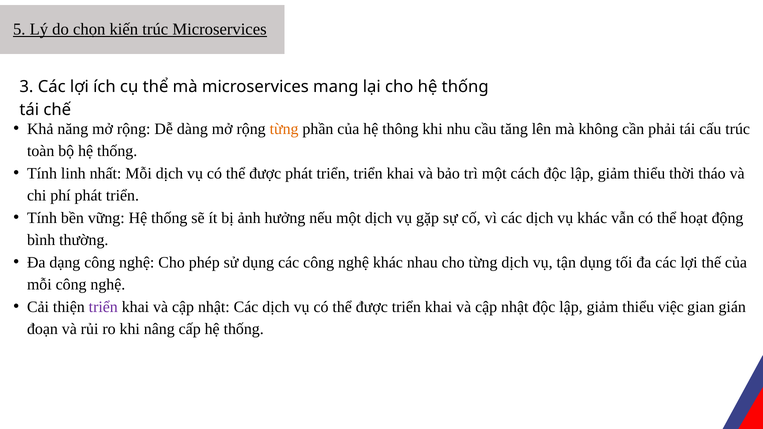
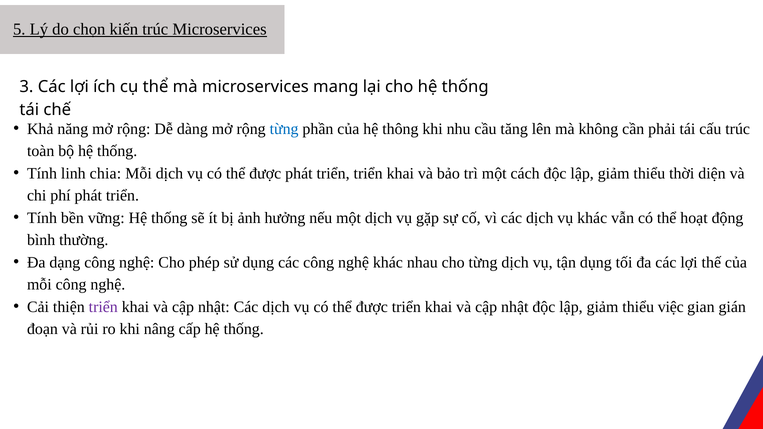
từng colour: orange -> blue (284, 129)
nhất: nhất -> chia (105, 173)
tháo: tháo -> diện (712, 173)
